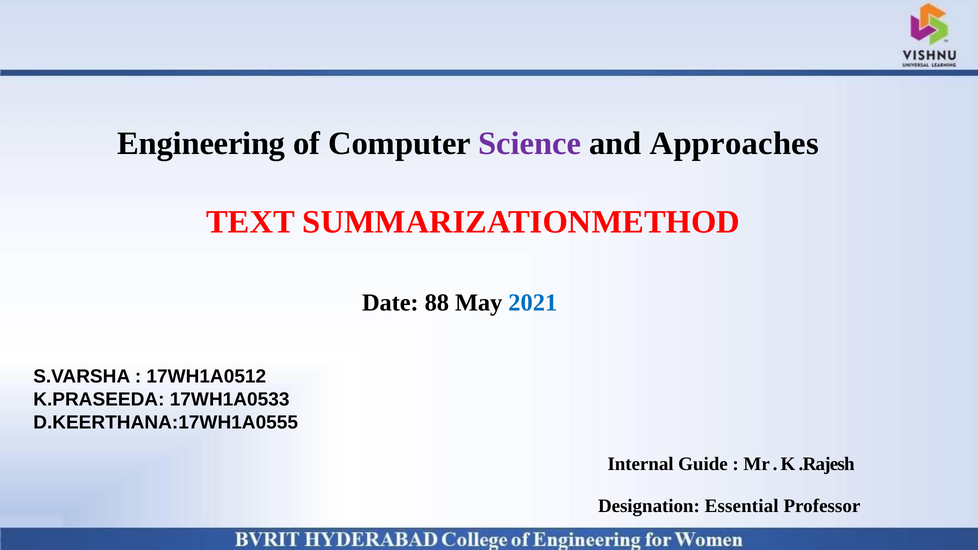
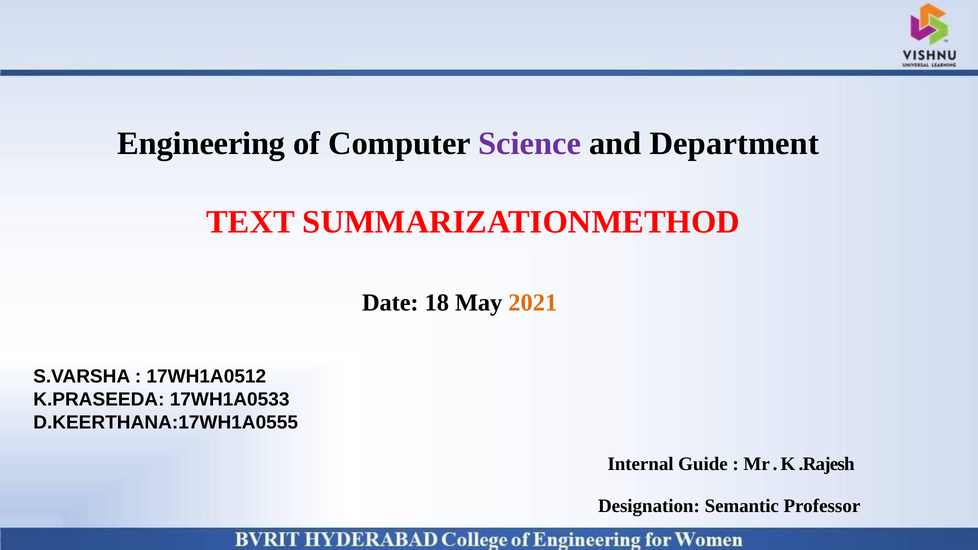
Approaches: Approaches -> Department (734, 144)
88: 88 -> 18 (437, 303)
2021 colour: blue -> orange (533, 303)
Essential: Essential -> Semantic (742, 506)
